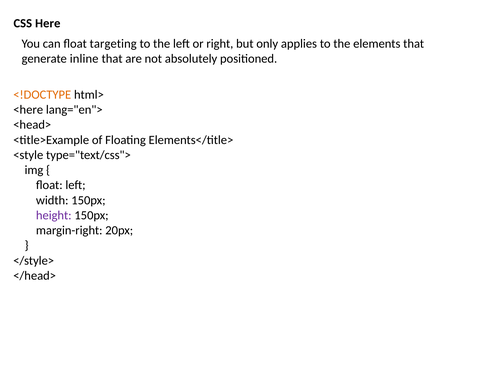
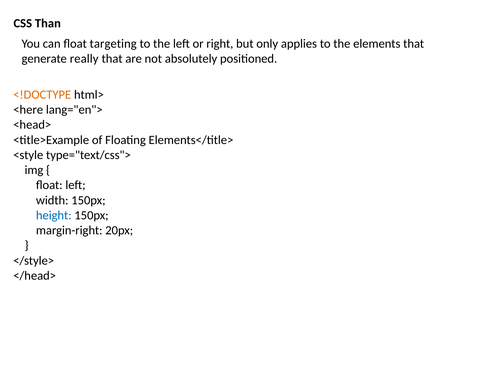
Here: Here -> Than (48, 23)
inline: inline -> really (84, 59)
height colour: purple -> blue (54, 215)
